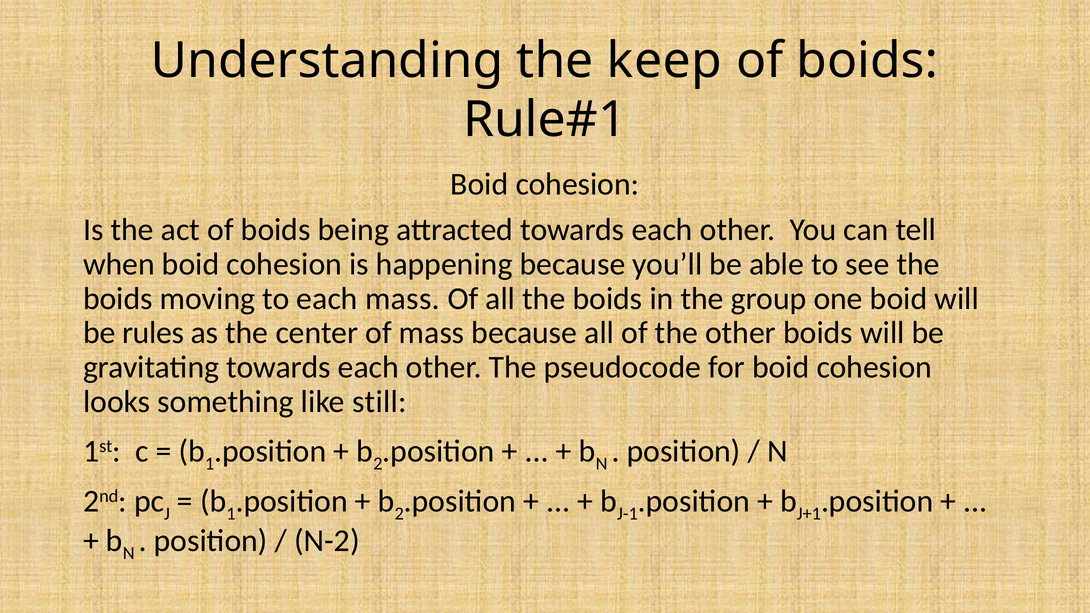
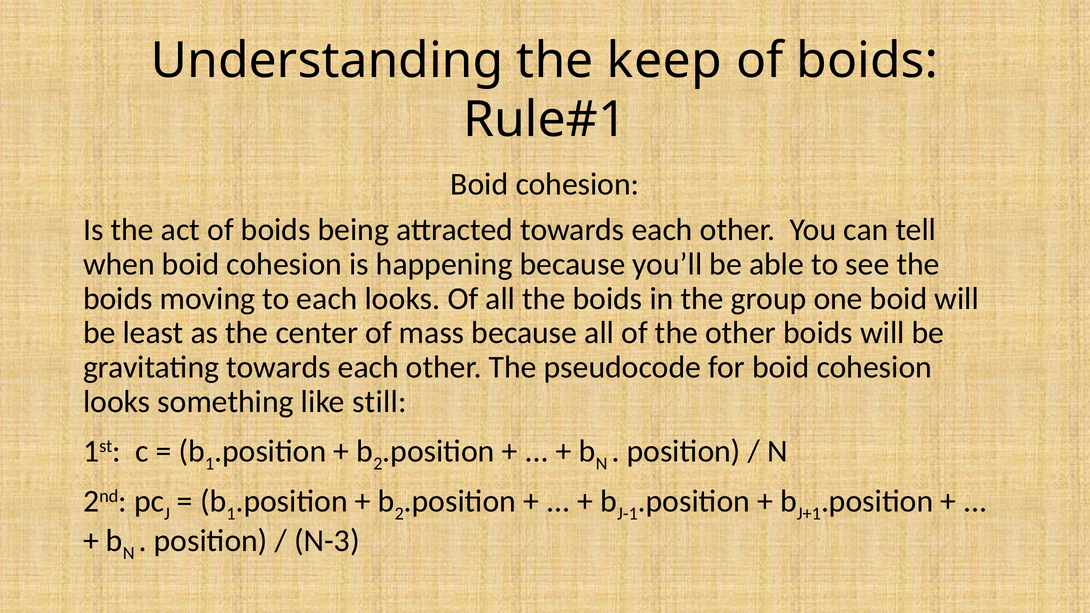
each mass: mass -> looks (403, 299)
rules: rules -> least (153, 333)
N-2: N-2 -> N-3 (327, 541)
